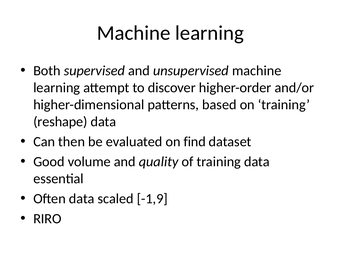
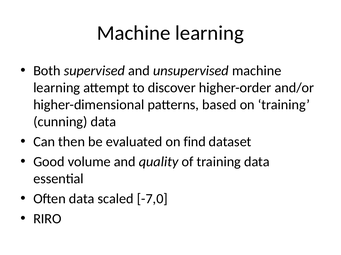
reshape: reshape -> cunning (60, 122)
-1,9: -1,9 -> -7,0 (152, 199)
